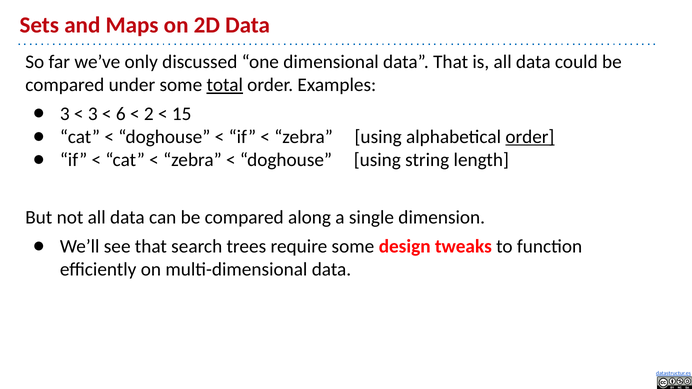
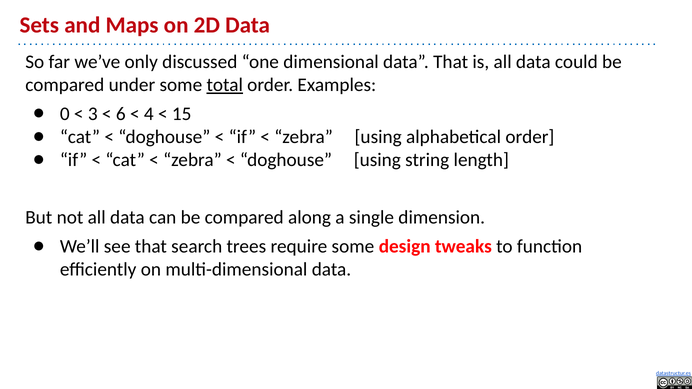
3: 3 -> 0 (65, 114)
2: 2 -> 4 (149, 114)
order underline: present -> none (530, 137)
